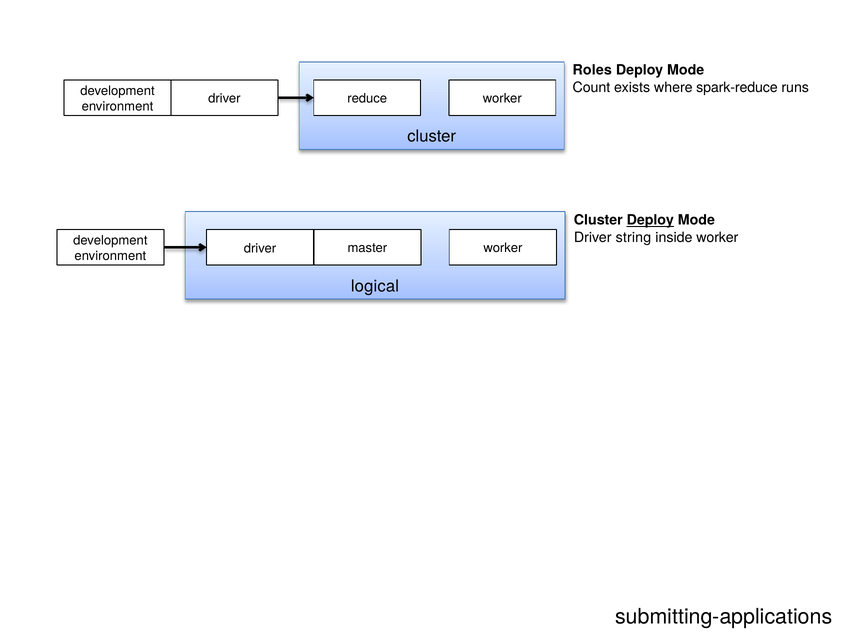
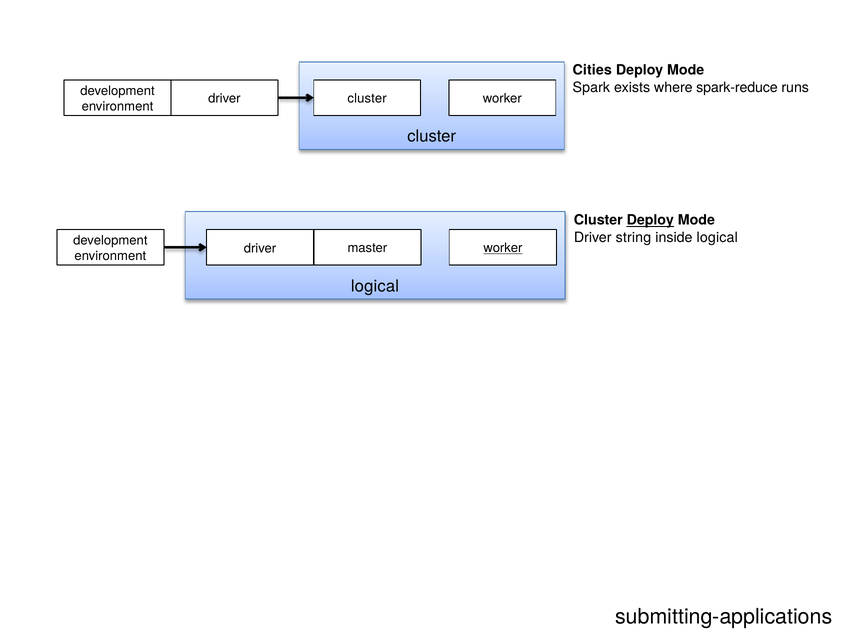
Roles: Roles -> Cities (592, 70)
Count: Count -> Spark (591, 87)
reduce: reduce -> cluster (367, 99)
inside worker: worker -> logical (717, 237)
worker underline: none -> present (503, 248)
